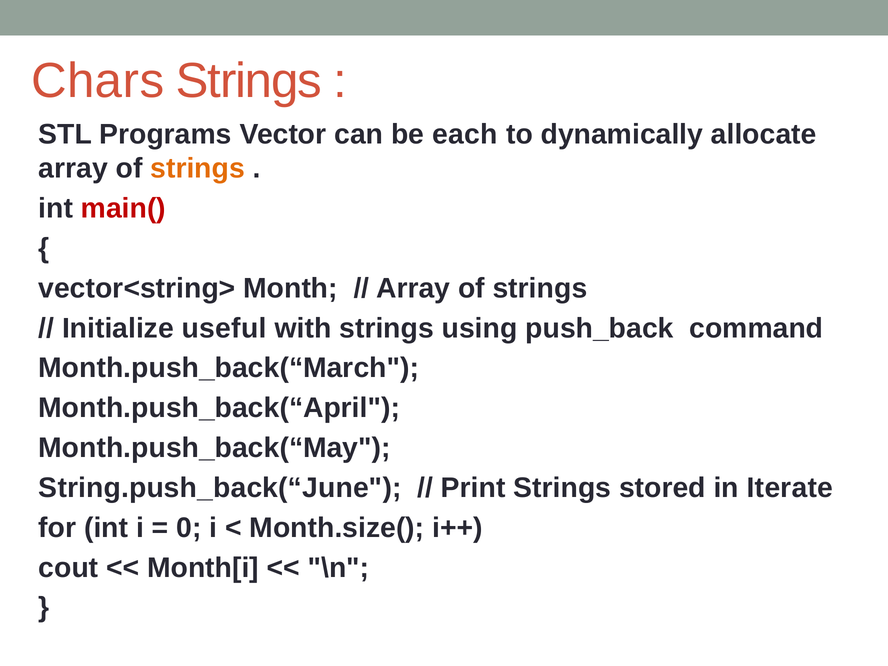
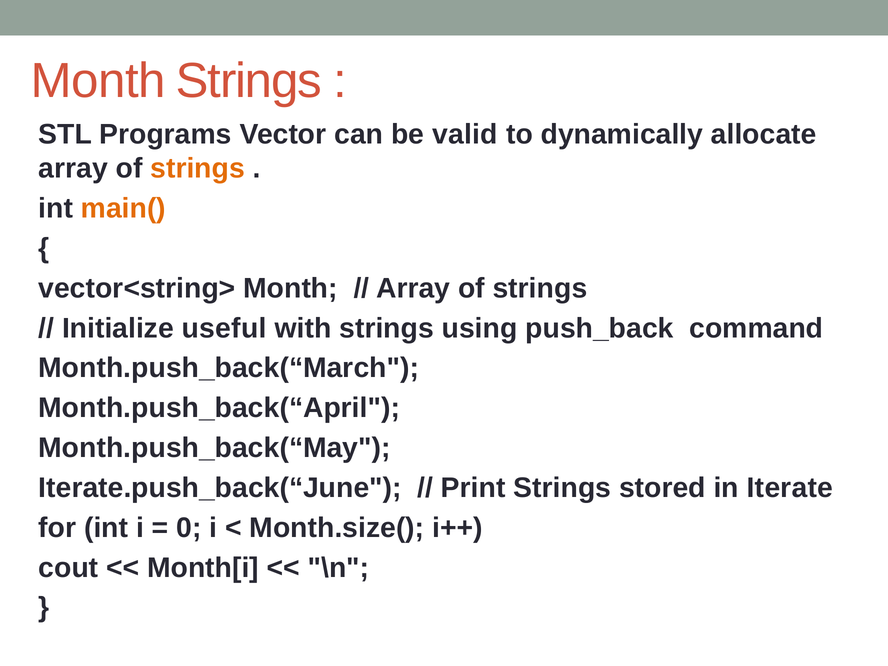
Chars: Chars -> Month (98, 81)
each: each -> valid (465, 134)
main( colour: red -> orange (123, 208)
String.push_back(“June: String.push_back(“June -> Iterate.push_back(“June (220, 488)
